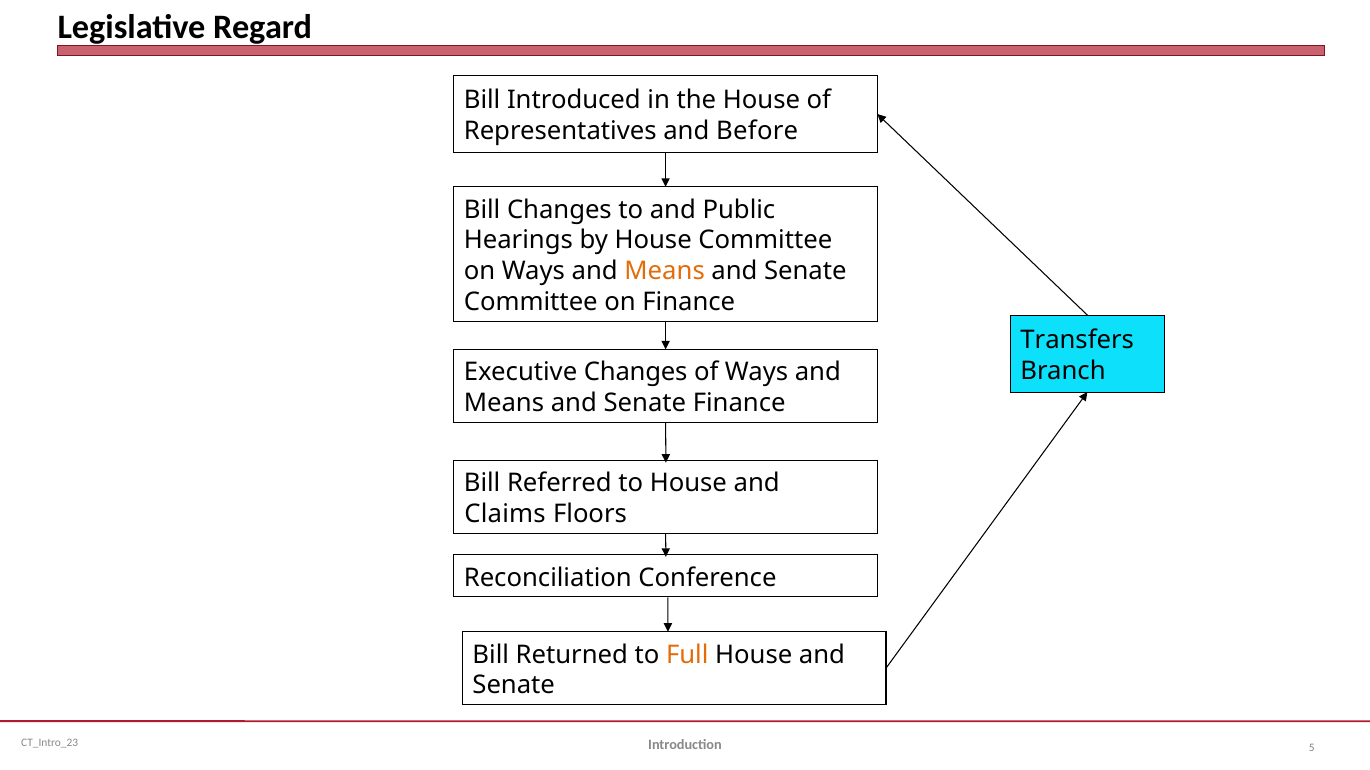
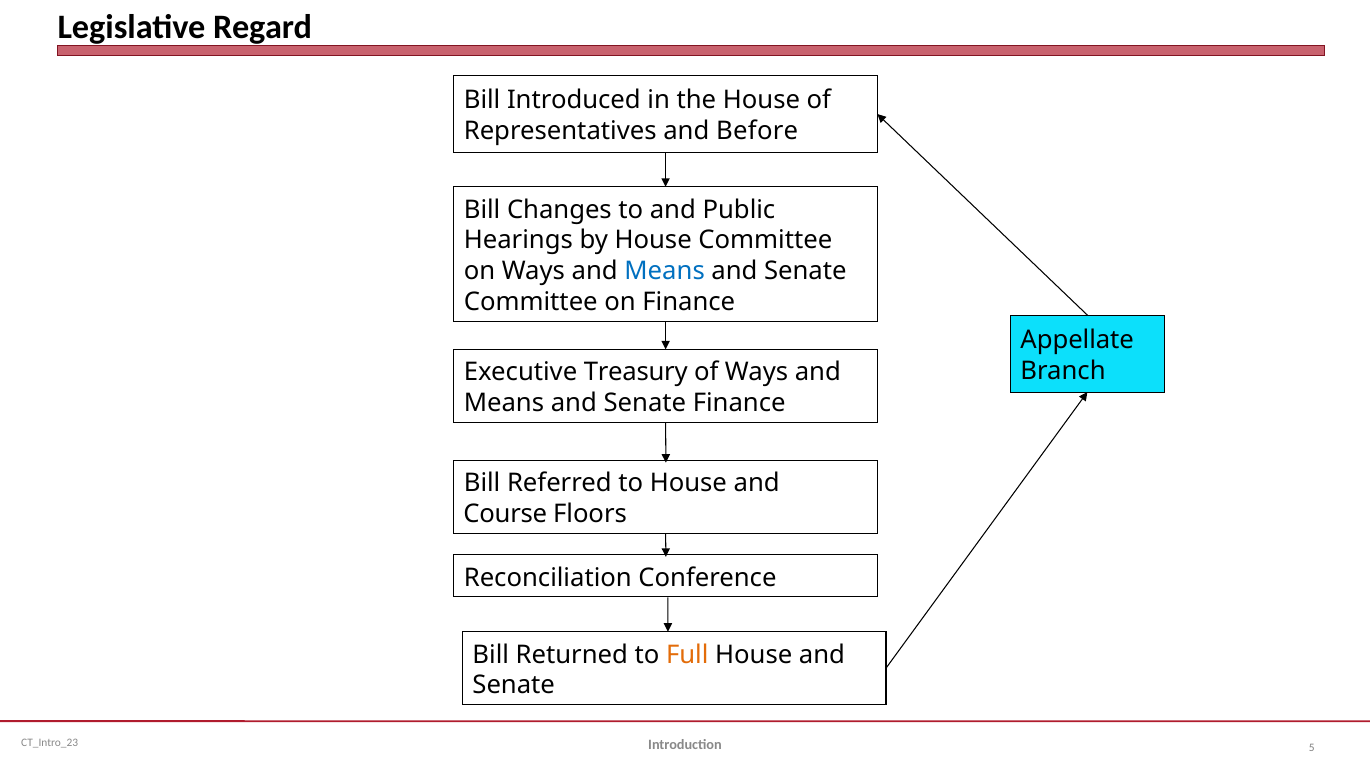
Means colour: orange -> blue (665, 272)
Transfers: Transfers -> Appellate (1077, 340)
Executive Changes: Changes -> Treasury (636, 373)
Claims: Claims -> Course (505, 515)
